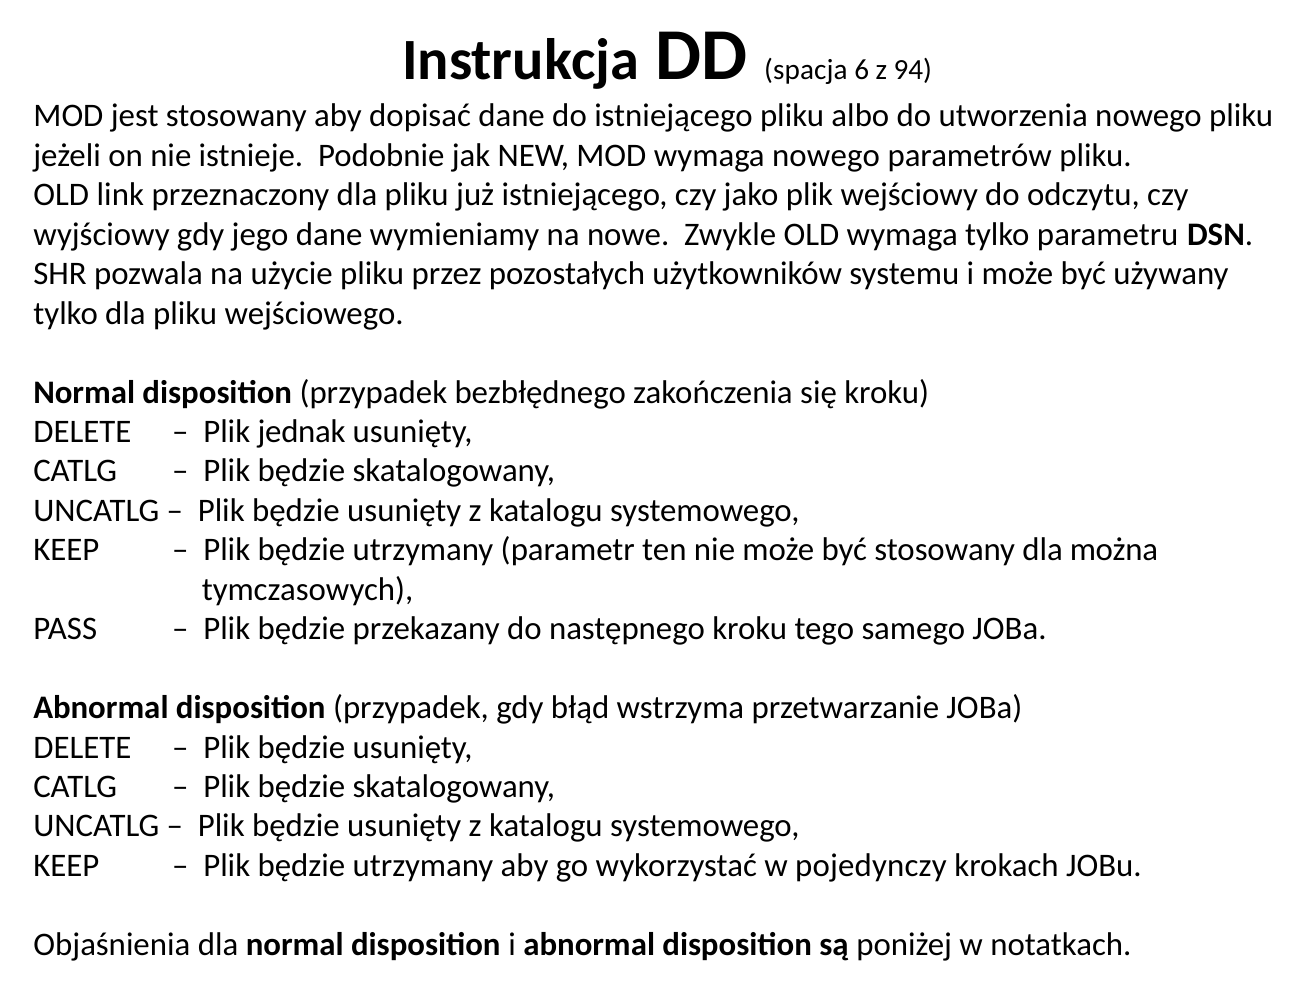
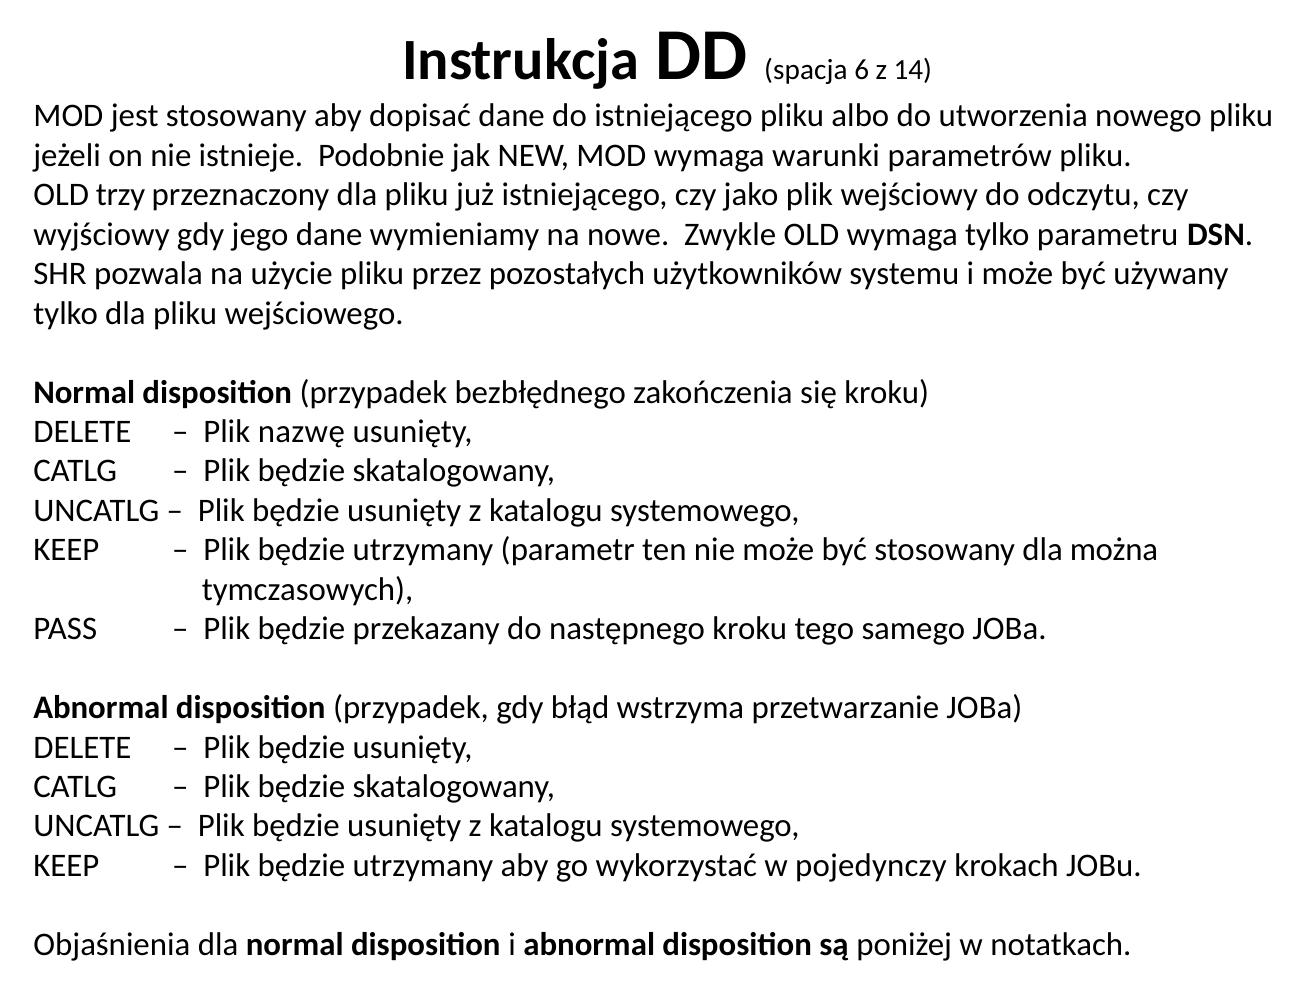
94: 94 -> 14 (913, 70)
wymaga nowego: nowego -> warunki (826, 155)
link: link -> trzy (121, 195)
jednak: jednak -> nazwę (301, 431)
